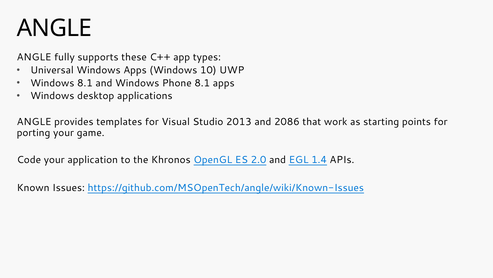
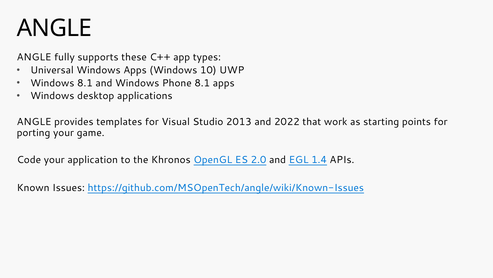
2086: 2086 -> 2022 (287, 122)
